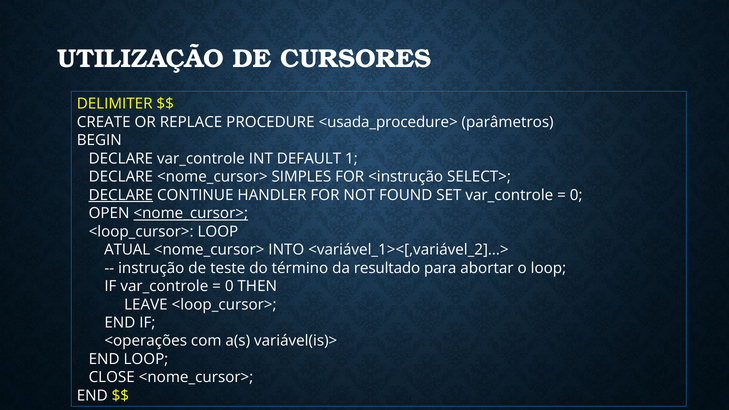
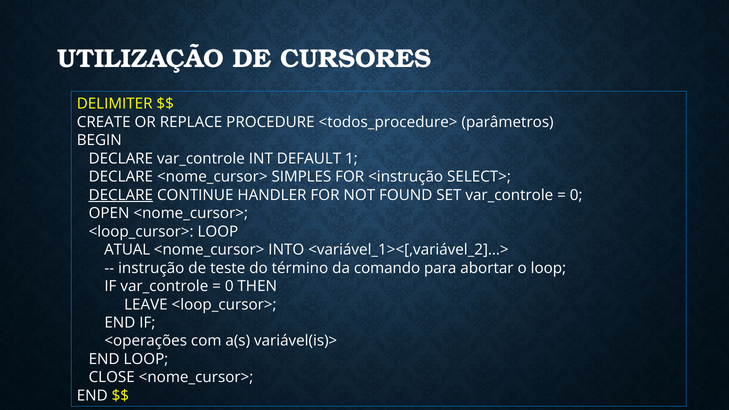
<usada_procedure>: <usada_procedure> -> <todos_procedure> (388, 122)
<nome_cursor> underline: present -> none (191, 213)
resultado: resultado -> comando (387, 268)
